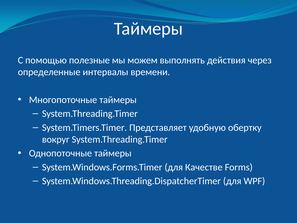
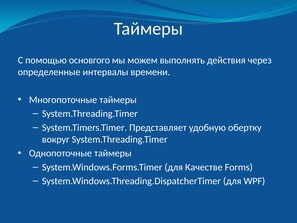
полезные: полезные -> основгого (89, 60)
